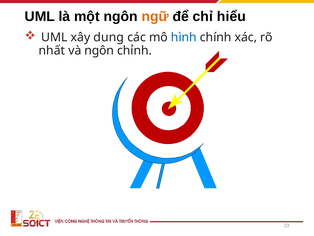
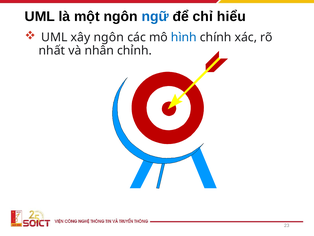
ngữ colour: orange -> blue (155, 17)
xây dung: dung -> ngôn (109, 37)
và ngôn: ngôn -> nhân (99, 51)
